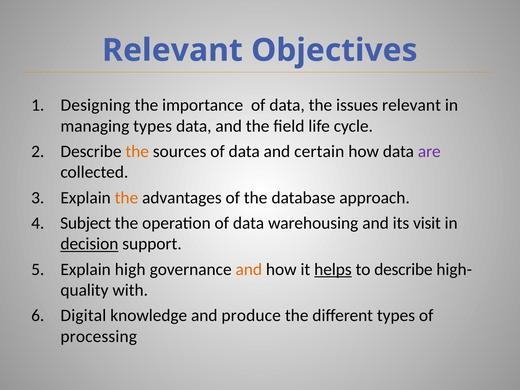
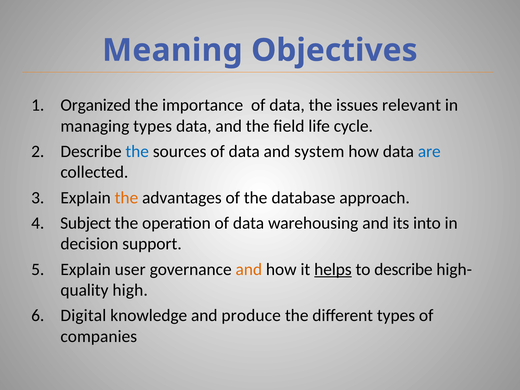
Relevant: Relevant -> Meaning (172, 50)
Designing: Designing -> Organized (96, 105)
the colour: orange -> blue (137, 151)
certain: certain -> system (319, 151)
are colour: purple -> blue (429, 151)
visit: visit -> into (427, 223)
decision underline: present -> none (89, 244)
high: high -> user (130, 269)
with: with -> high (130, 290)
processing: processing -> companies (99, 336)
